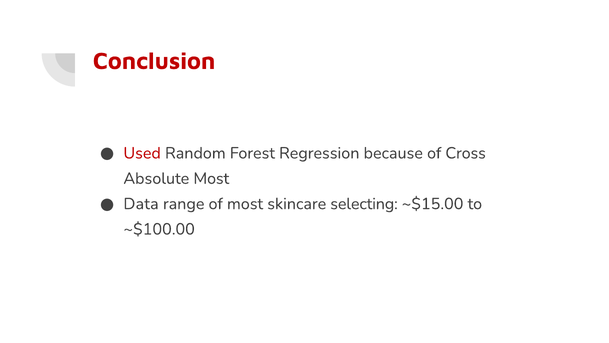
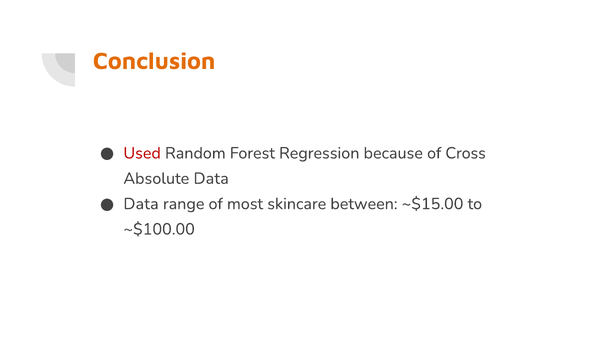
Conclusion colour: red -> orange (154, 61)
Absolute Most: Most -> Data (211, 178)
selecting: selecting -> between (364, 204)
